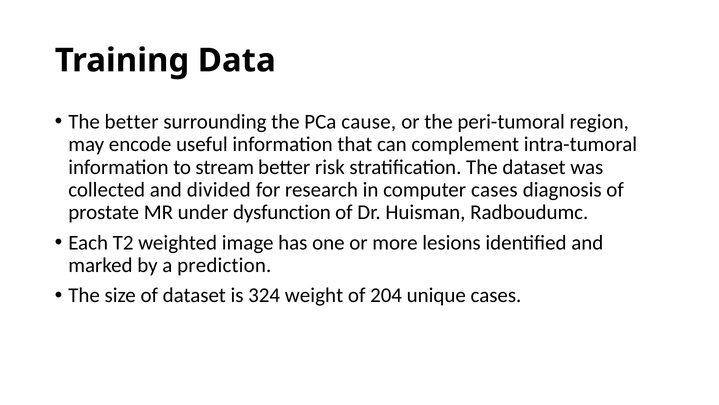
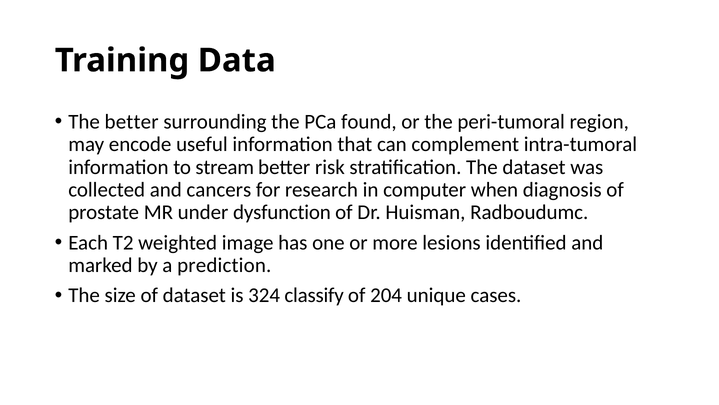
cause: cause -> found (369, 122)
divided: divided -> cancers (219, 190)
computer cases: cases -> when (494, 190)
weight: weight -> classify (314, 295)
